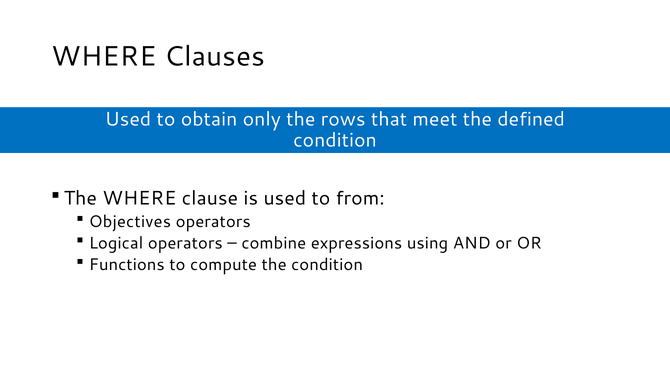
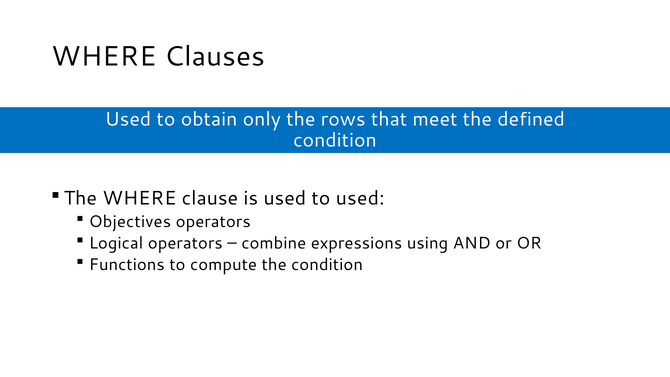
to from: from -> used (360, 198)
